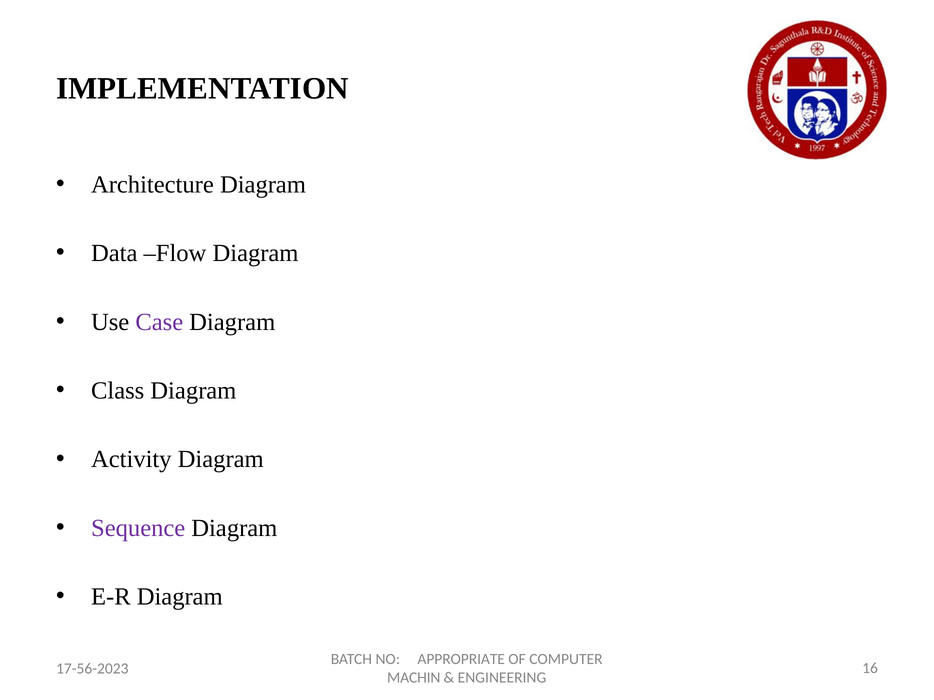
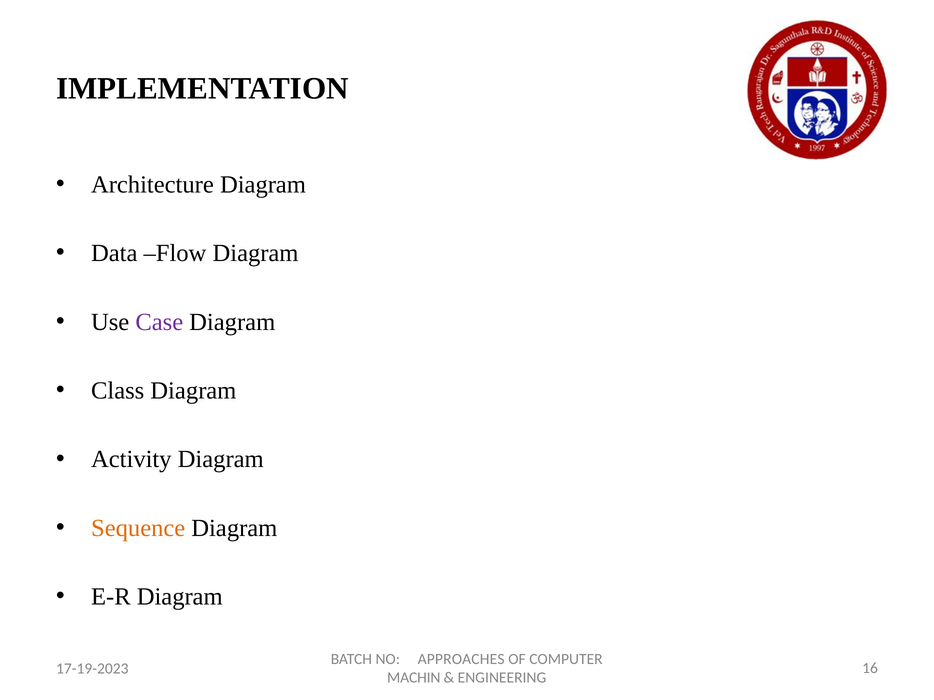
Sequence colour: purple -> orange (138, 528)
APPROPRIATE: APPROPRIATE -> APPROACHES (461, 660)
17-56-2023: 17-56-2023 -> 17-19-2023 (92, 669)
